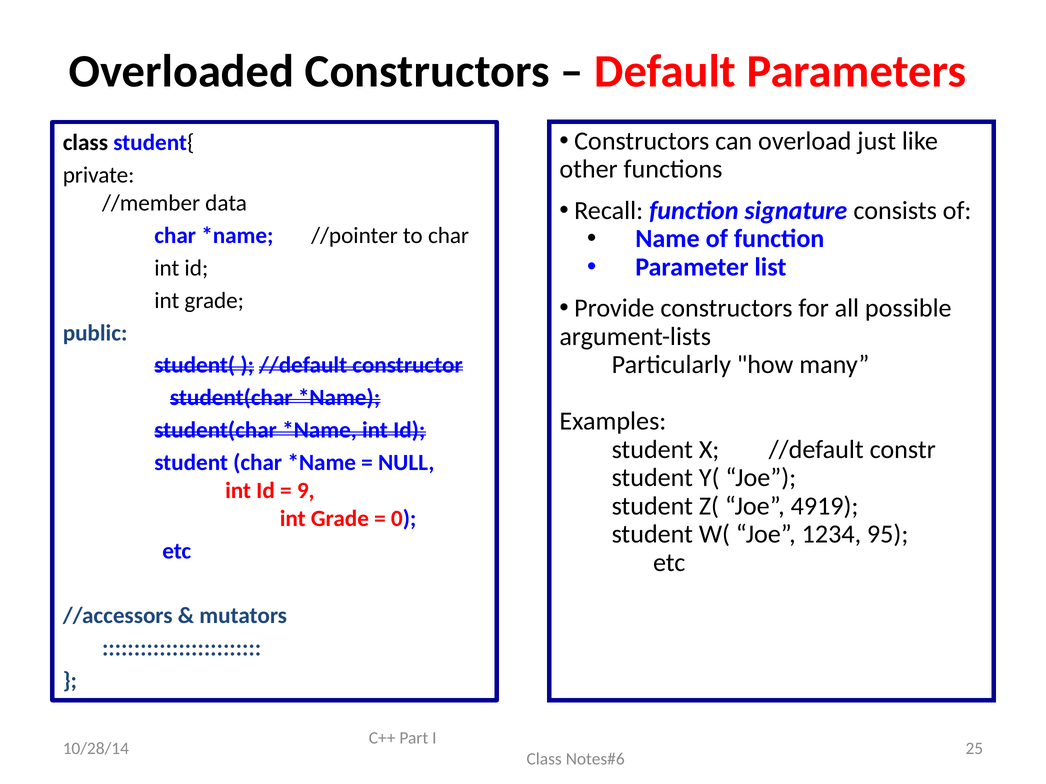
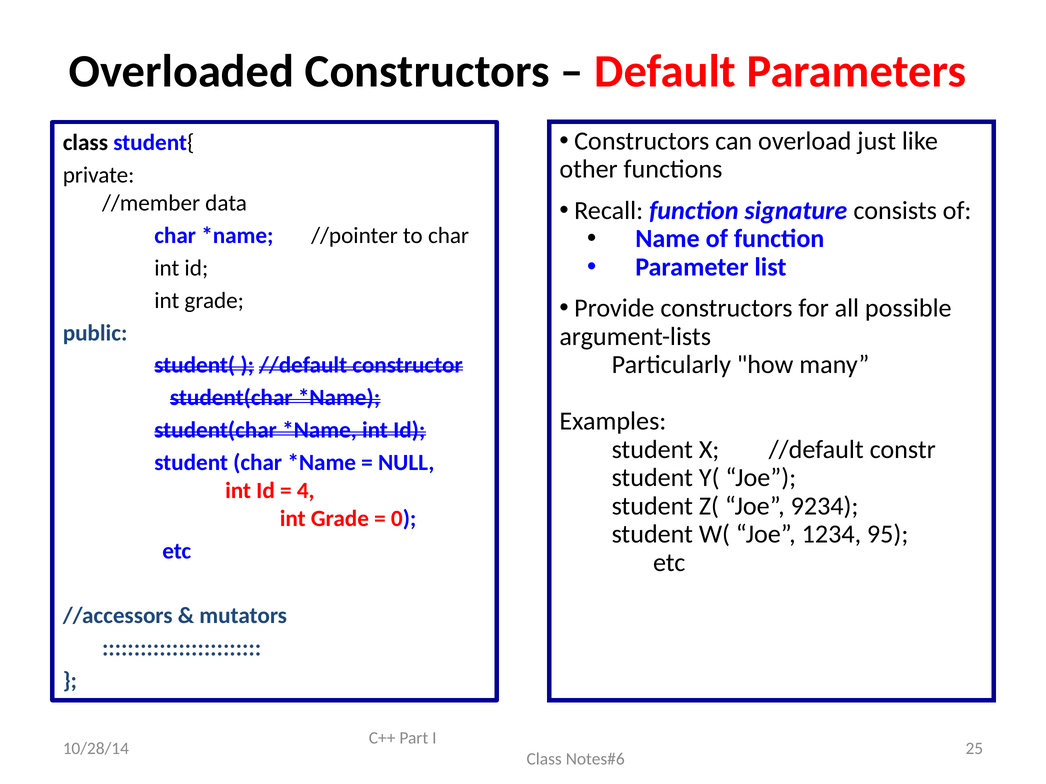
9: 9 -> 4 (306, 491)
4919: 4919 -> 9234 (825, 506)
